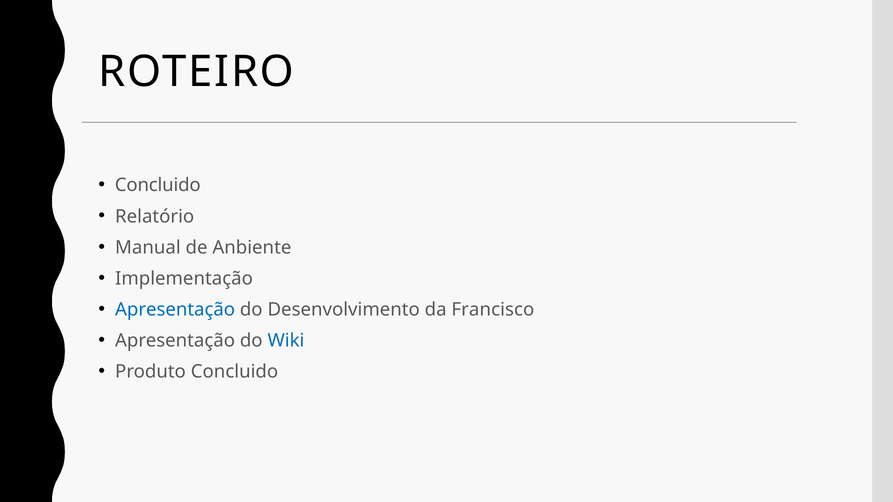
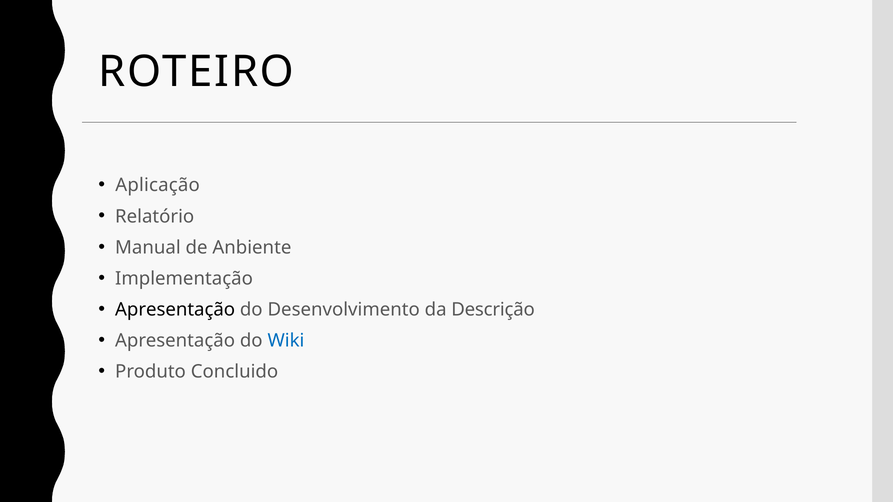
Concluido: Concluido -> Aplicação (158, 185)
Apresentação colour: blue -> black (175, 310)
Francisco: Francisco -> Descrição (493, 310)
